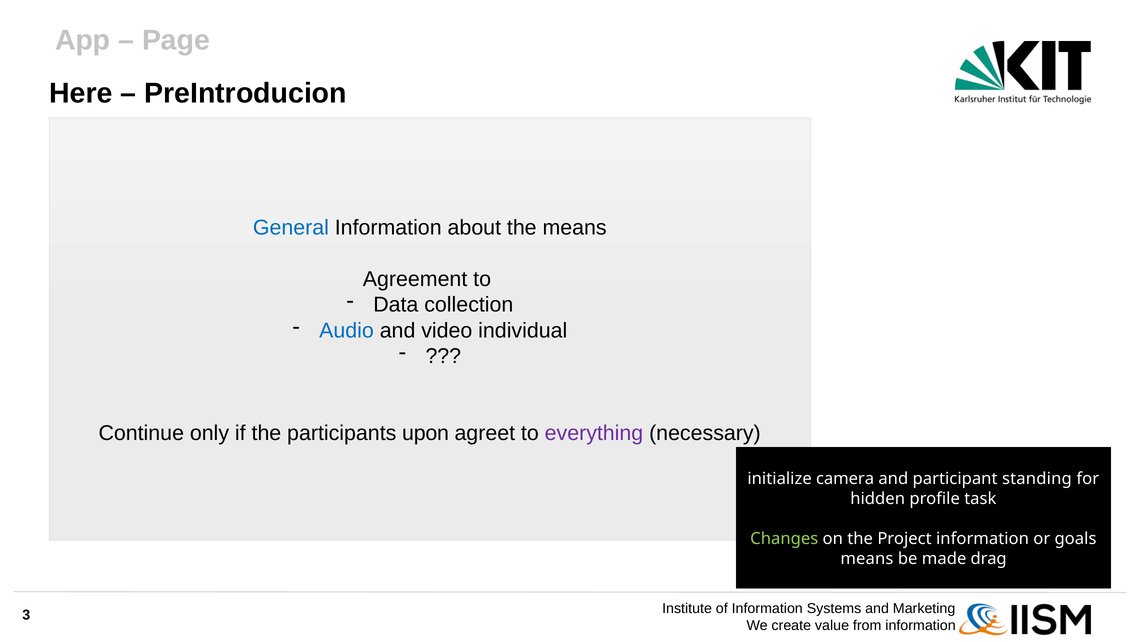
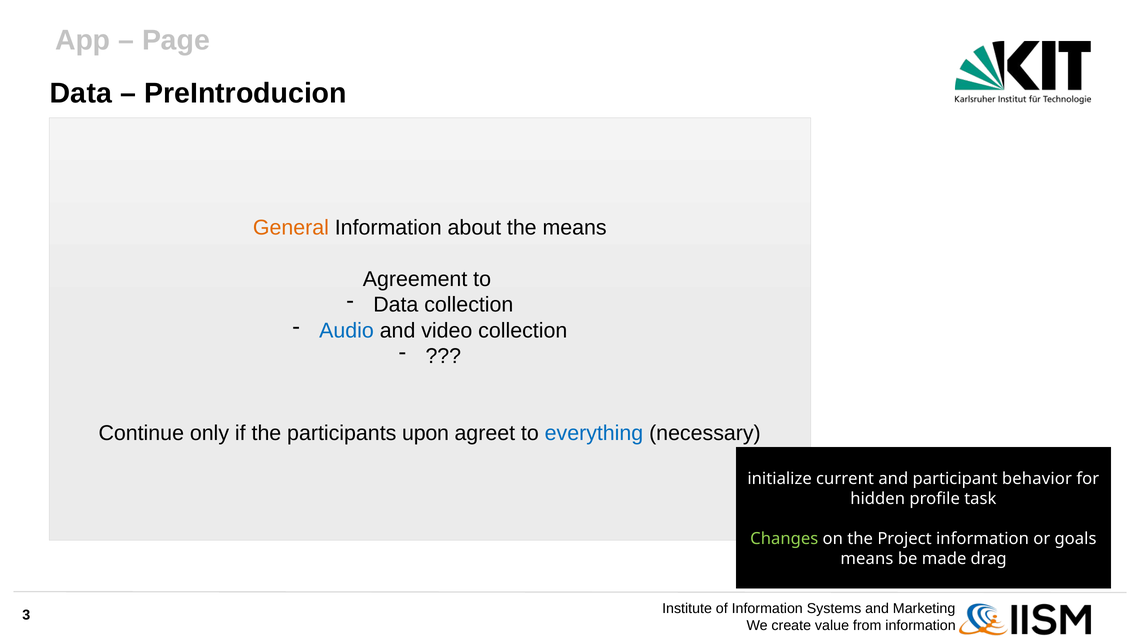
Here: Here -> Data (81, 93)
General colour: blue -> orange (291, 228)
video individual: individual -> collection (523, 330)
everything colour: purple -> blue (594, 433)
camera: camera -> current (845, 478)
standing: standing -> behavior (1037, 478)
